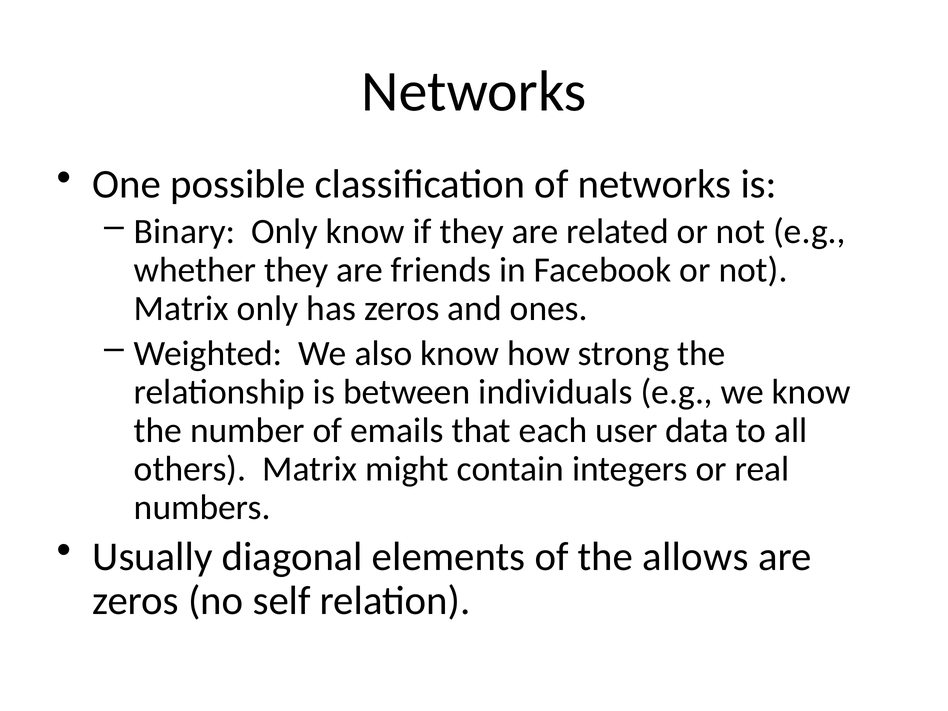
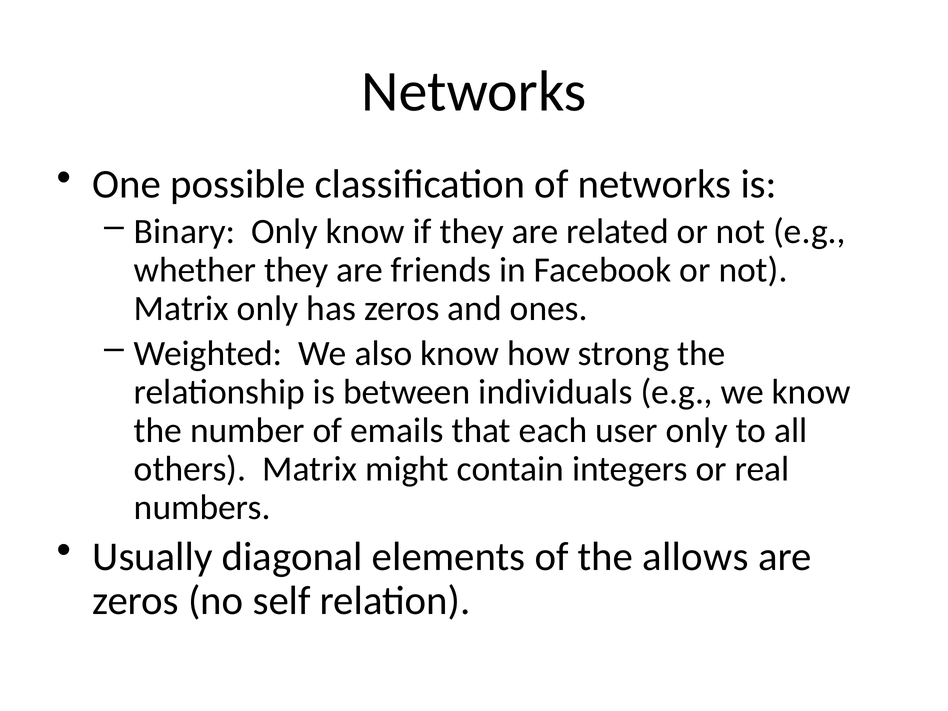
user data: data -> only (697, 430)
